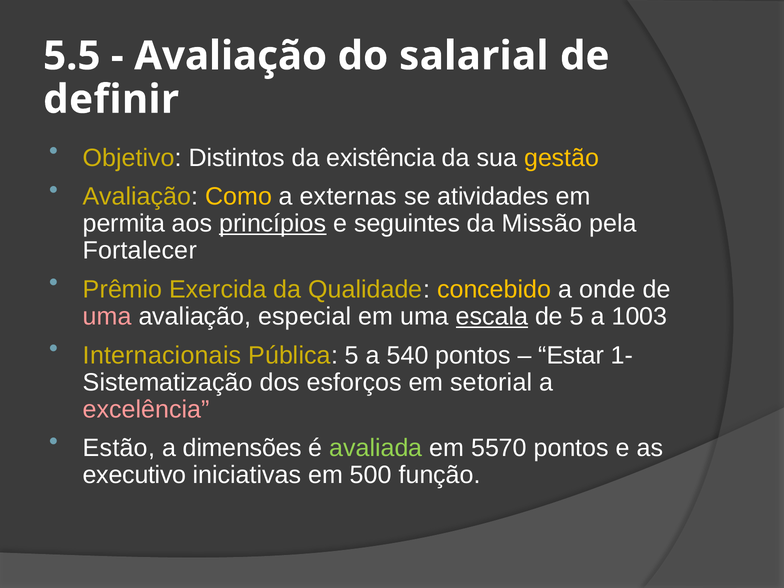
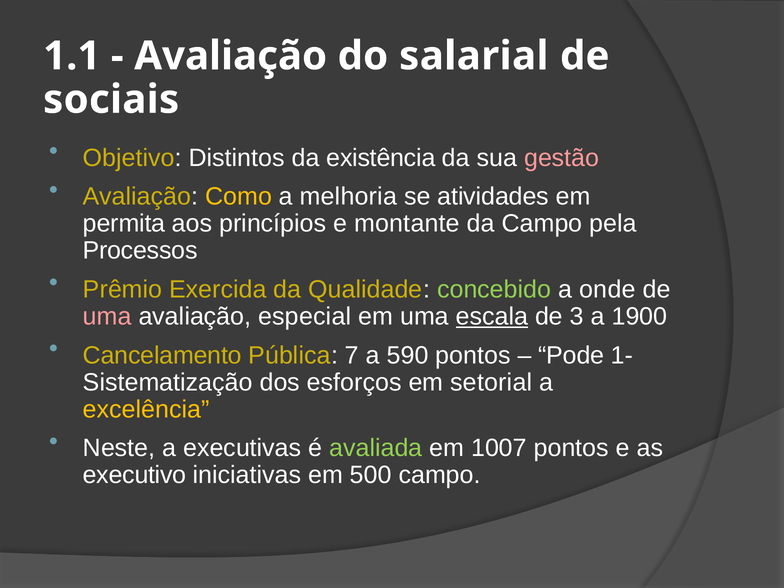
5.5: 5.5 -> 1.1 (72, 56)
definir: definir -> sociais (111, 100)
gestão colour: yellow -> pink (562, 158)
externas: externas -> melhoria (348, 197)
princípios underline: present -> none (273, 224)
seguintes: seguintes -> montante (407, 224)
da Missão: Missão -> Campo (542, 224)
Fortalecer: Fortalecer -> Processos (140, 251)
concebido colour: yellow -> light green (494, 289)
de 5: 5 -> 3 (577, 316)
1003: 1003 -> 1900 (639, 316)
Internacionais: Internacionais -> Cancelamento (162, 355)
Pública 5: 5 -> 7 (352, 355)
540: 540 -> 590 (408, 355)
Estar: Estar -> Pode (571, 355)
excelência colour: pink -> yellow (146, 409)
Estão: Estão -> Neste (119, 448)
dimensões: dimensões -> executivas (242, 448)
5570: 5570 -> 1007 (499, 448)
500 função: função -> campo (440, 475)
